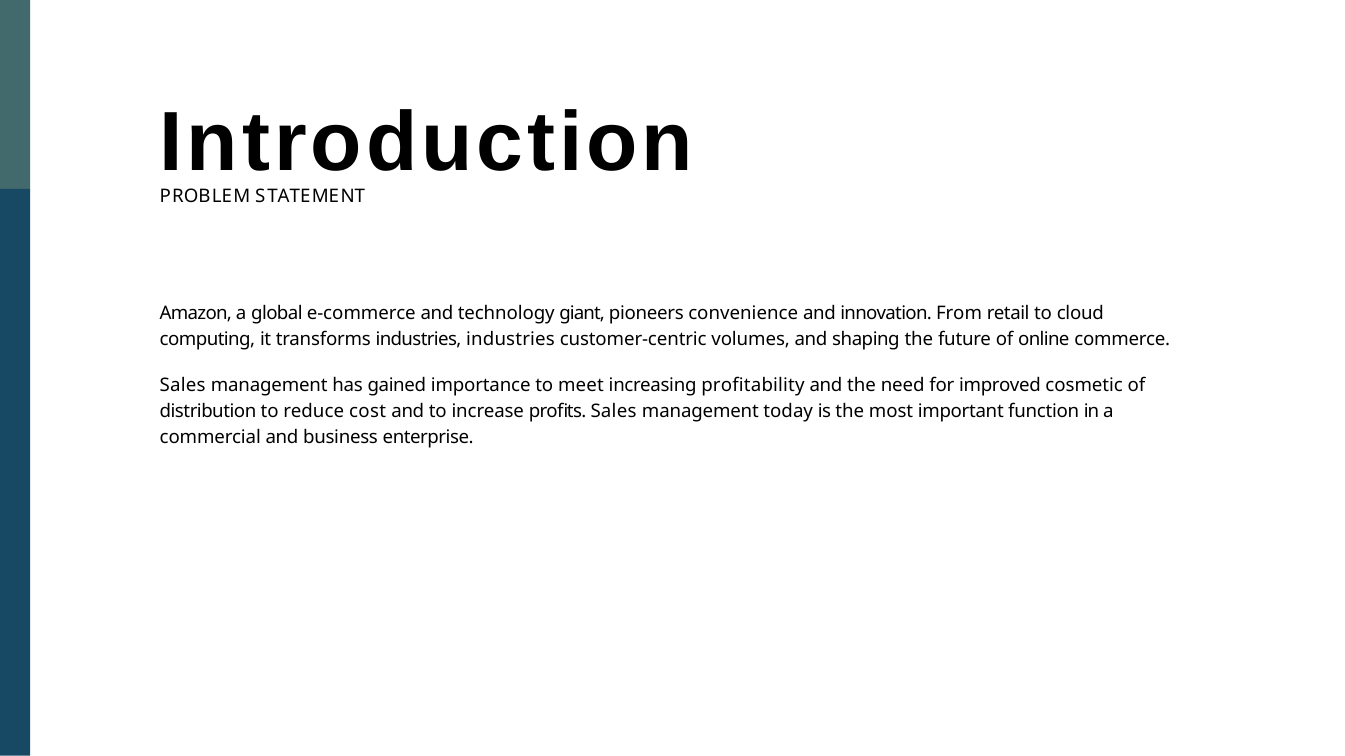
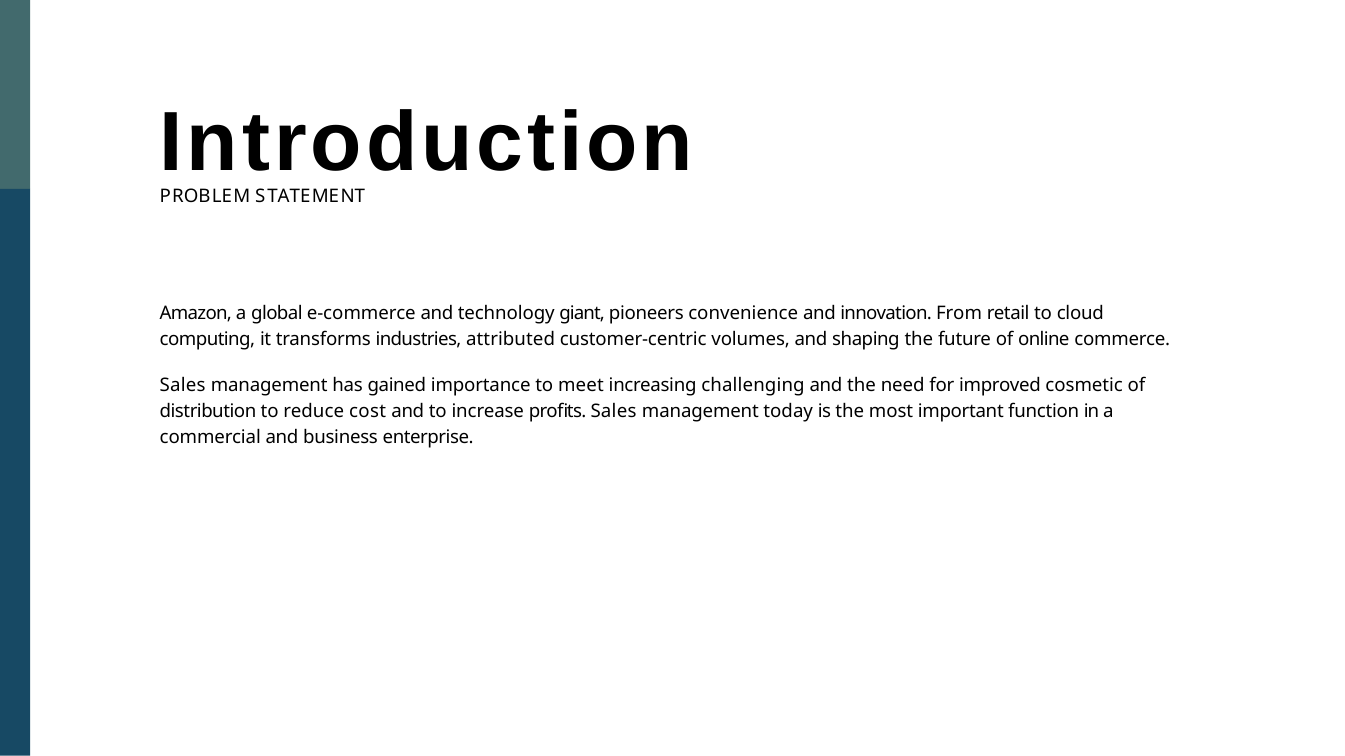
industries industries: industries -> attributed (511, 340)
profitability: profitability -> challenging (753, 386)
